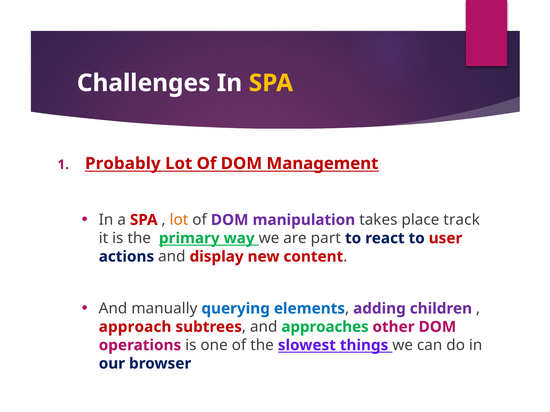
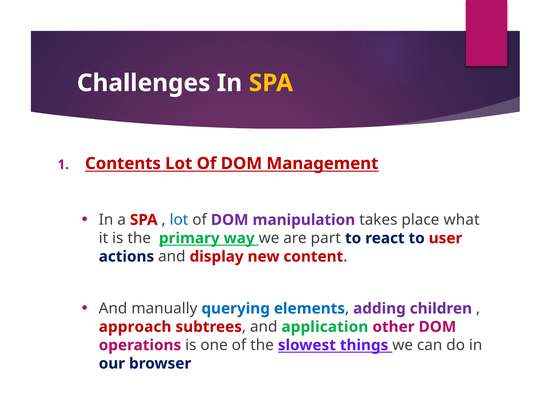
Probably: Probably -> Contents (123, 164)
lot colour: orange -> blue (179, 220)
track: track -> what (462, 220)
approaches: approaches -> application (325, 327)
